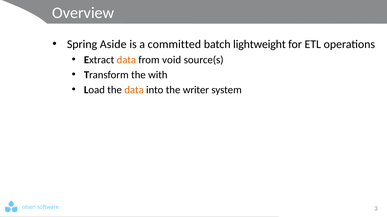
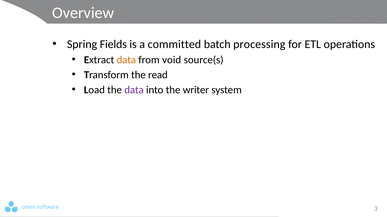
Aside: Aside -> Fields (113, 44)
lightweight: lightweight -> processing (259, 44)
with: with -> read (158, 75)
data colour: orange -> purple (134, 90)
